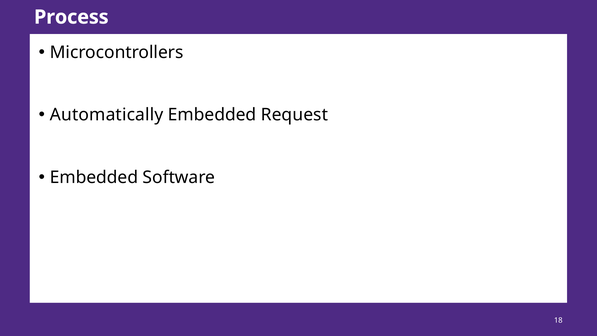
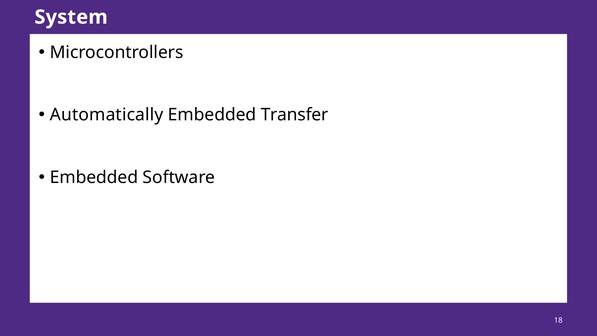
Process: Process -> System (71, 17)
Request: Request -> Transfer (295, 115)
